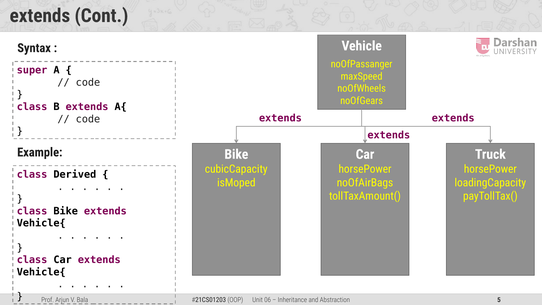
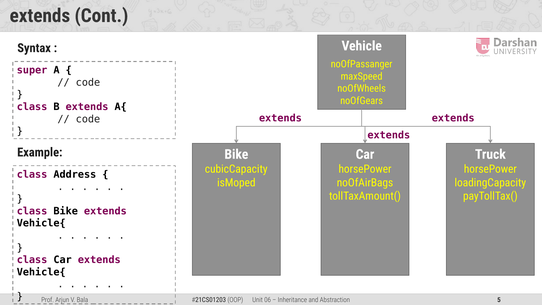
Derived: Derived -> Address (75, 174)
